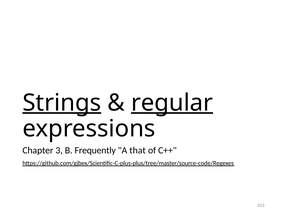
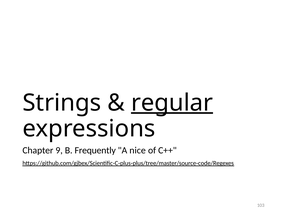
Strings underline: present -> none (62, 103)
3: 3 -> 9 (59, 151)
that: that -> nice (138, 151)
